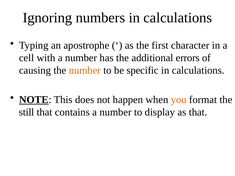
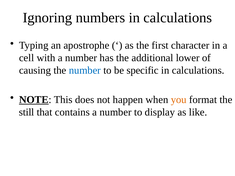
errors: errors -> lower (188, 58)
number colour: orange -> blue (85, 70)
as that: that -> like (198, 112)
